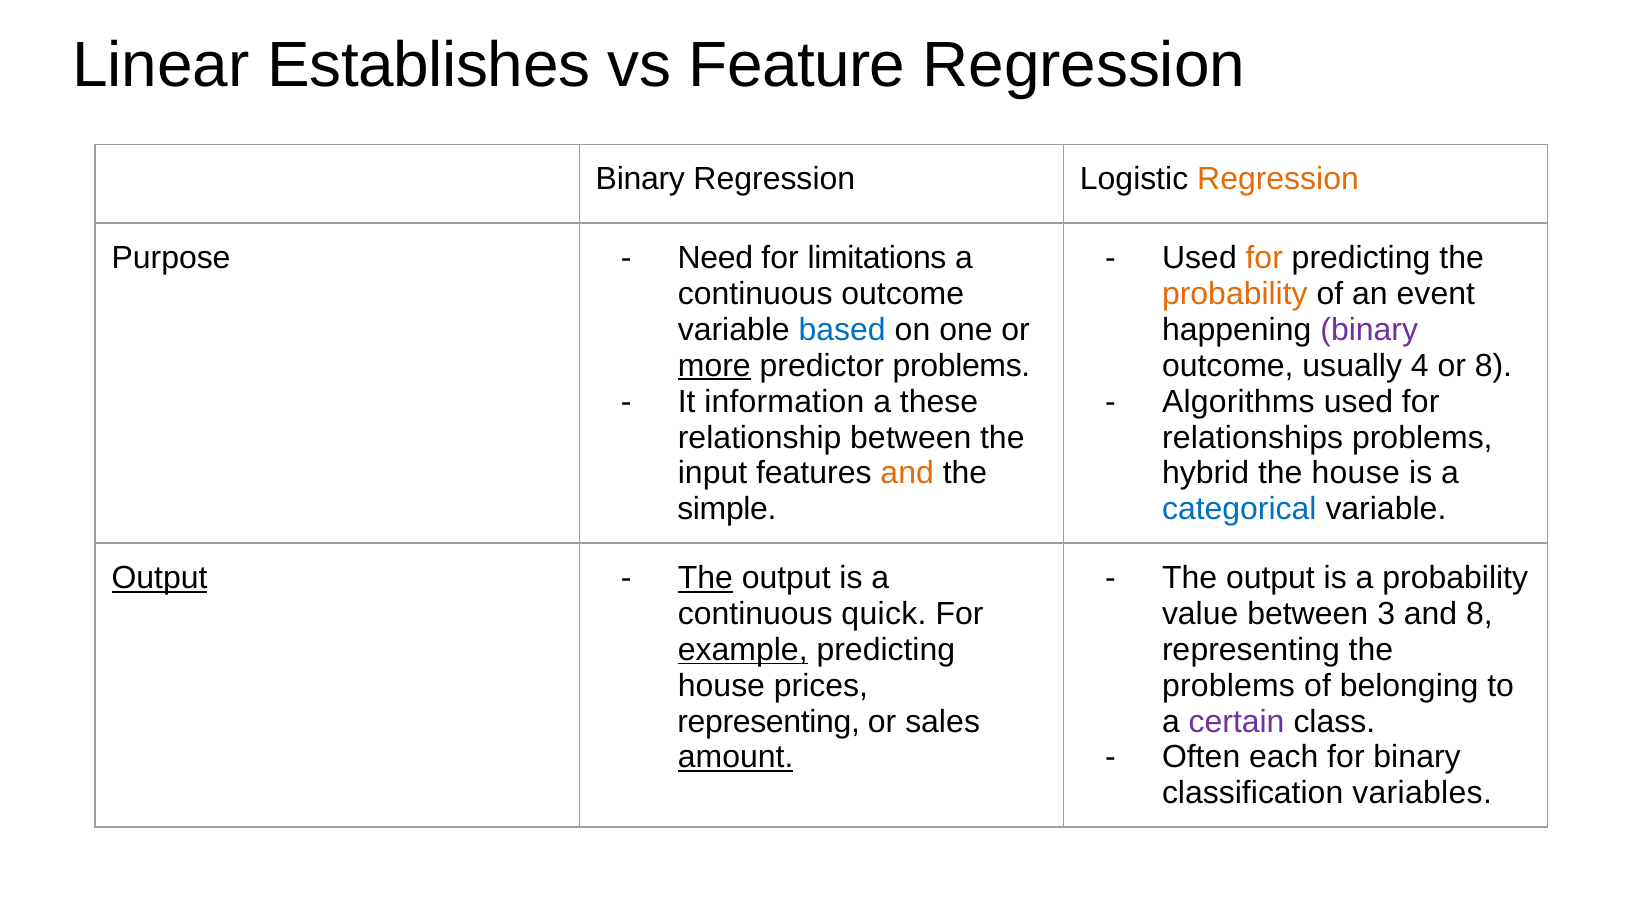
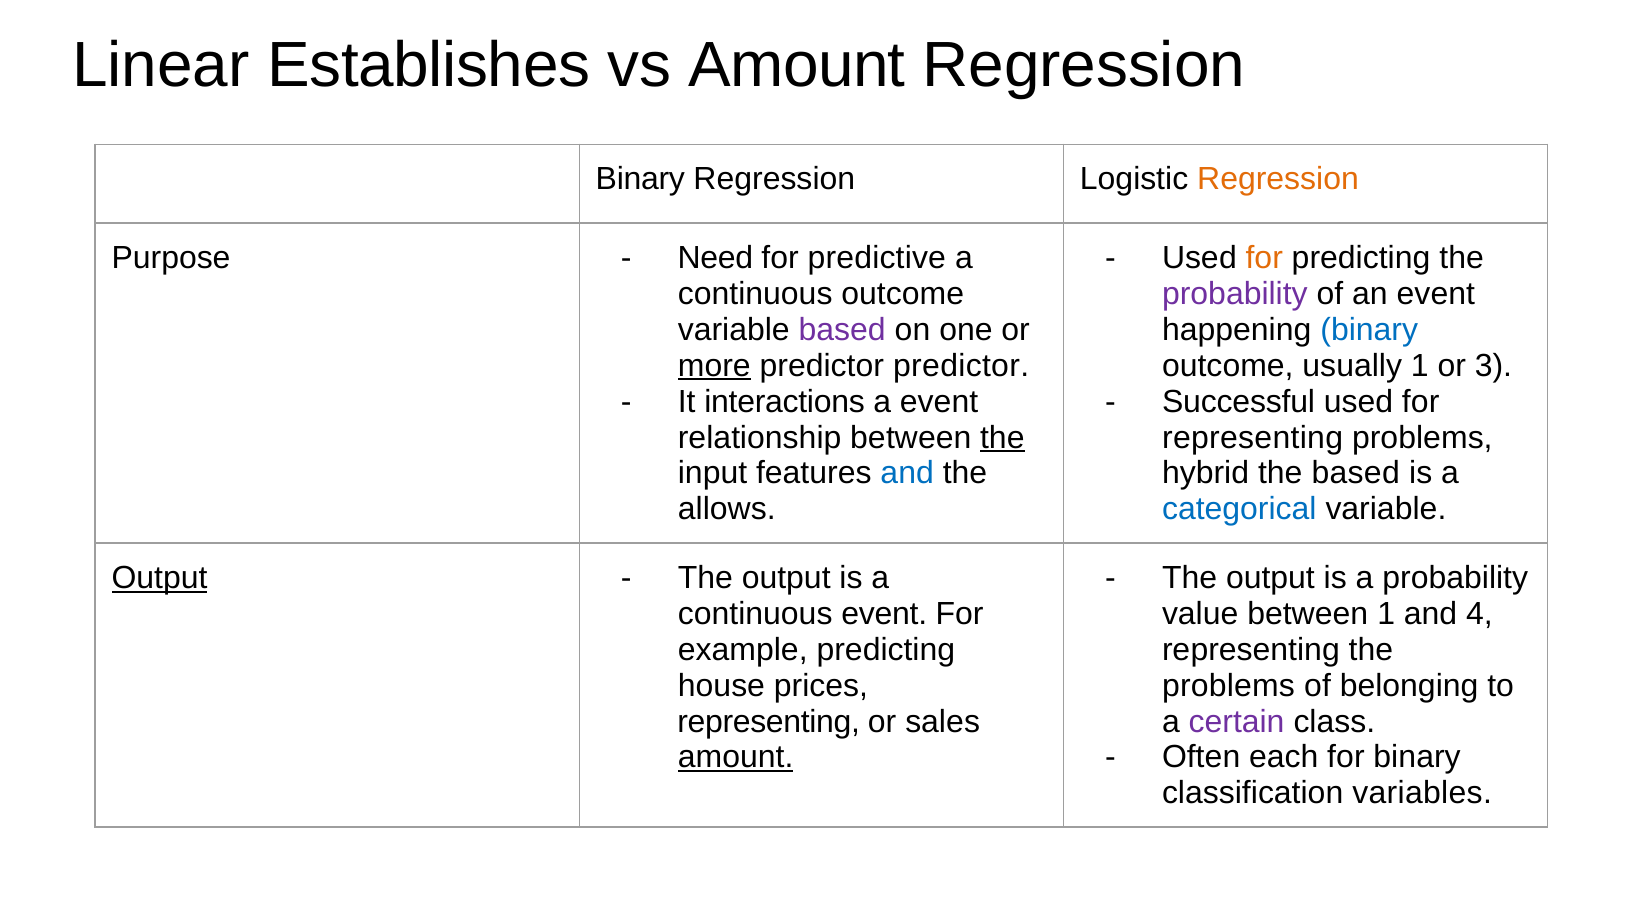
vs Feature: Feature -> Amount (797, 65)
limitations: limitations -> predictive (877, 258)
probability colour: orange -> purple (1235, 294)
based colour: blue -> purple (842, 330)
binary colour: purple -> blue (1369, 330)
predictor problems: problems -> predictor (961, 366)
usually 4: 4 -> 1 (1420, 366)
or 8: 8 -> 3 (1493, 366)
information: information -> interactions (785, 402)
a these: these -> event (939, 402)
Algorithms: Algorithms -> Successful (1239, 402)
the underline: none -> present (1002, 438)
relationships: relationships -> representing (1253, 438)
and colour: orange -> blue (907, 473)
the house: house -> based (1356, 473)
simple: simple -> allows (727, 509)
The underline: present -> none (705, 578)
continuous quick: quick -> event (884, 614)
between 3: 3 -> 1 (1386, 614)
and 8: 8 -> 4 (1479, 614)
example underline: present -> none (743, 650)
